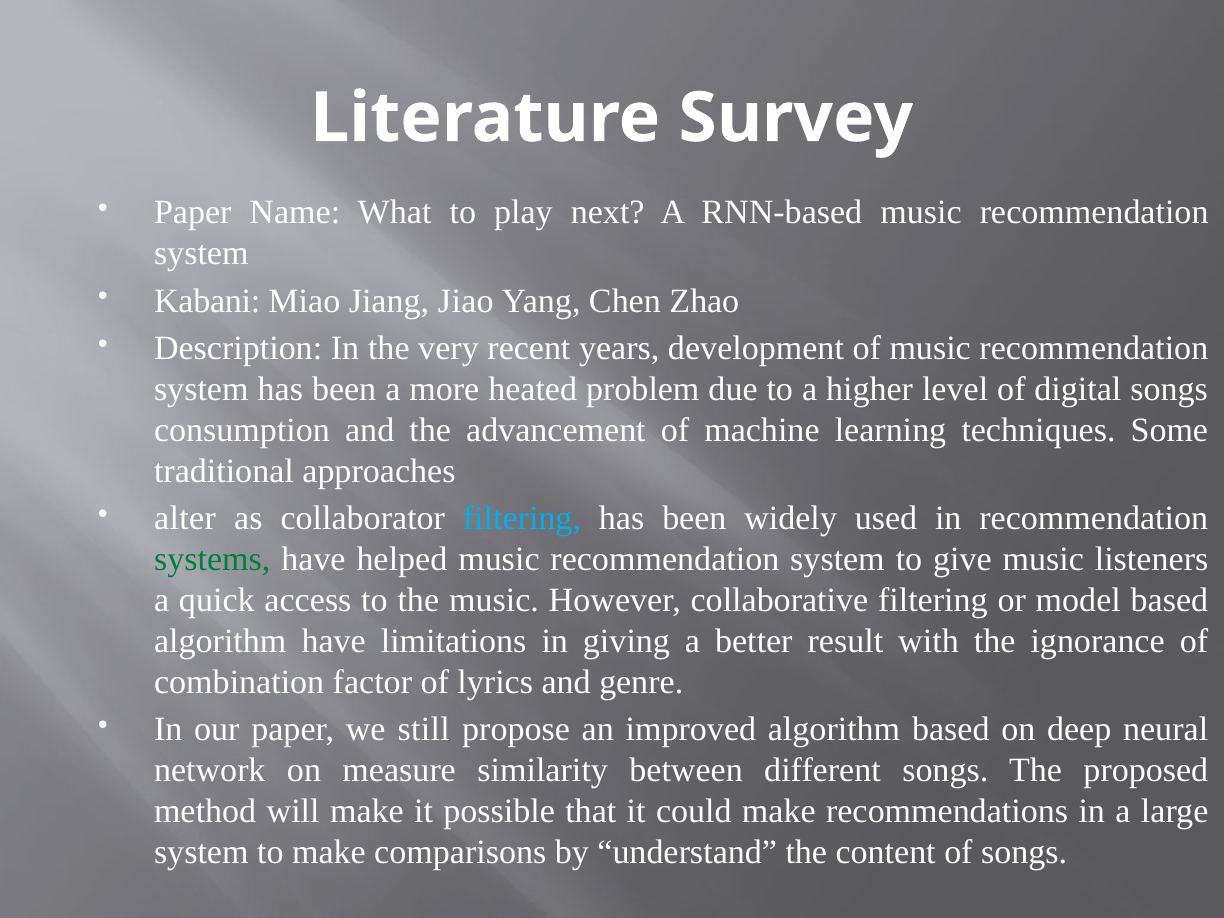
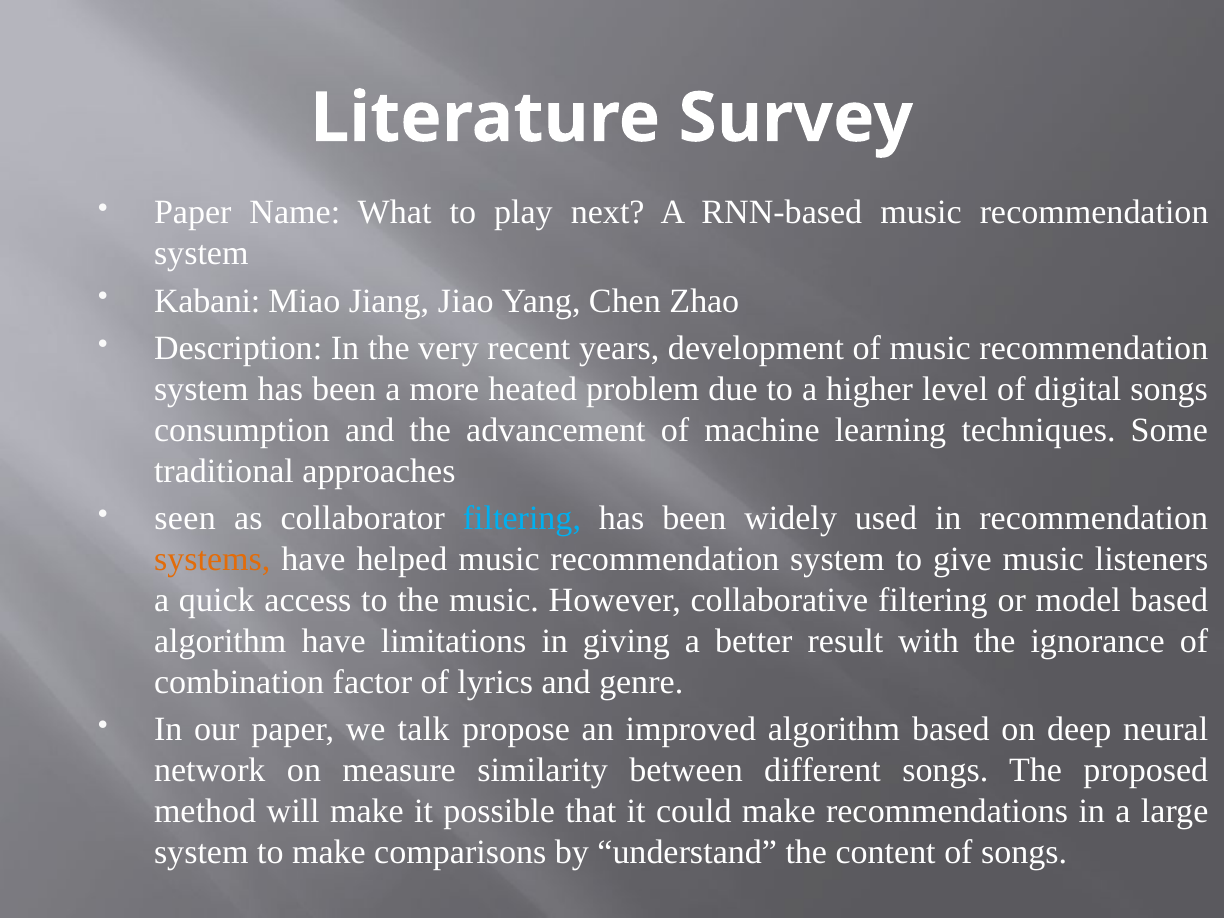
alter: alter -> seen (185, 519)
systems colour: green -> orange (212, 559)
still: still -> talk (424, 729)
